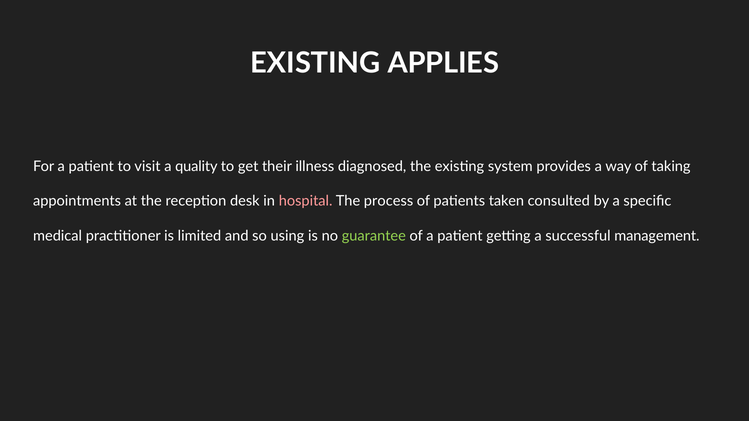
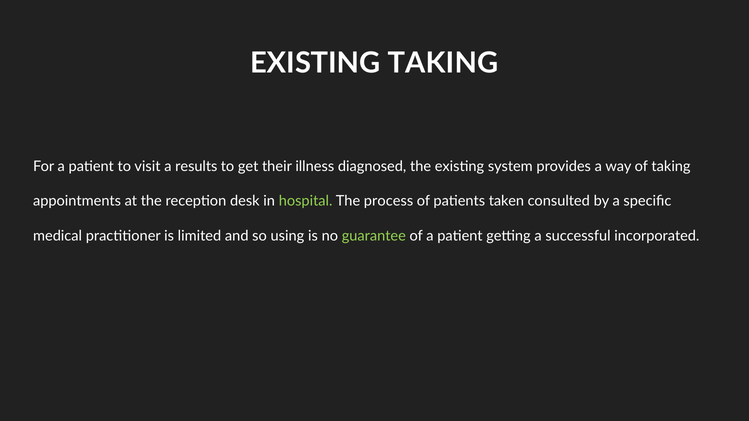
EXISTING APPLIES: APPLIES -> TAKING (443, 63)
quality: quality -> results (196, 166)
hospital colour: pink -> light green (306, 201)
management: management -> incorporated (657, 236)
